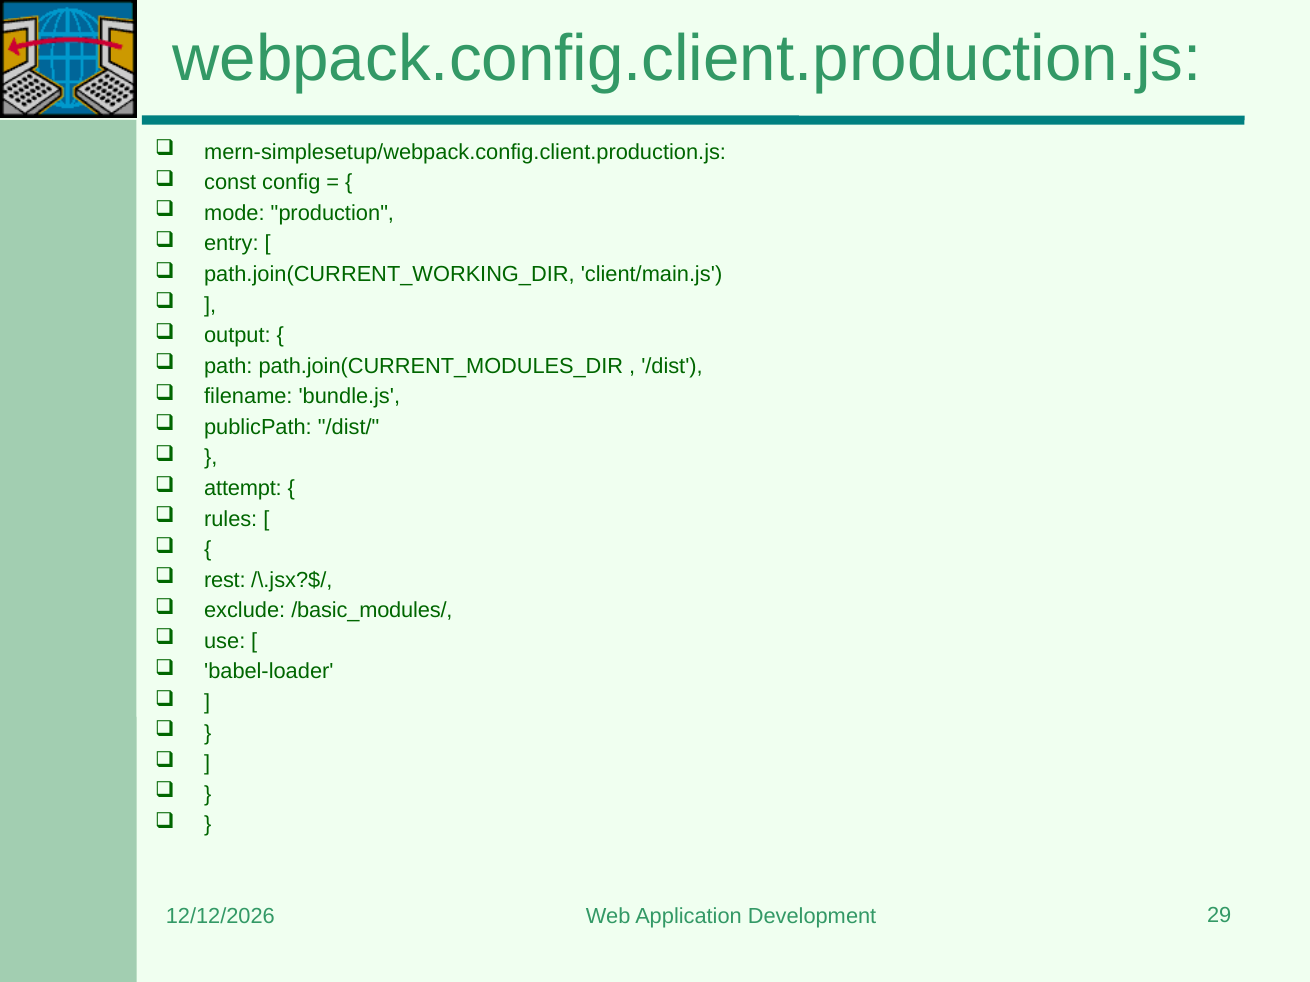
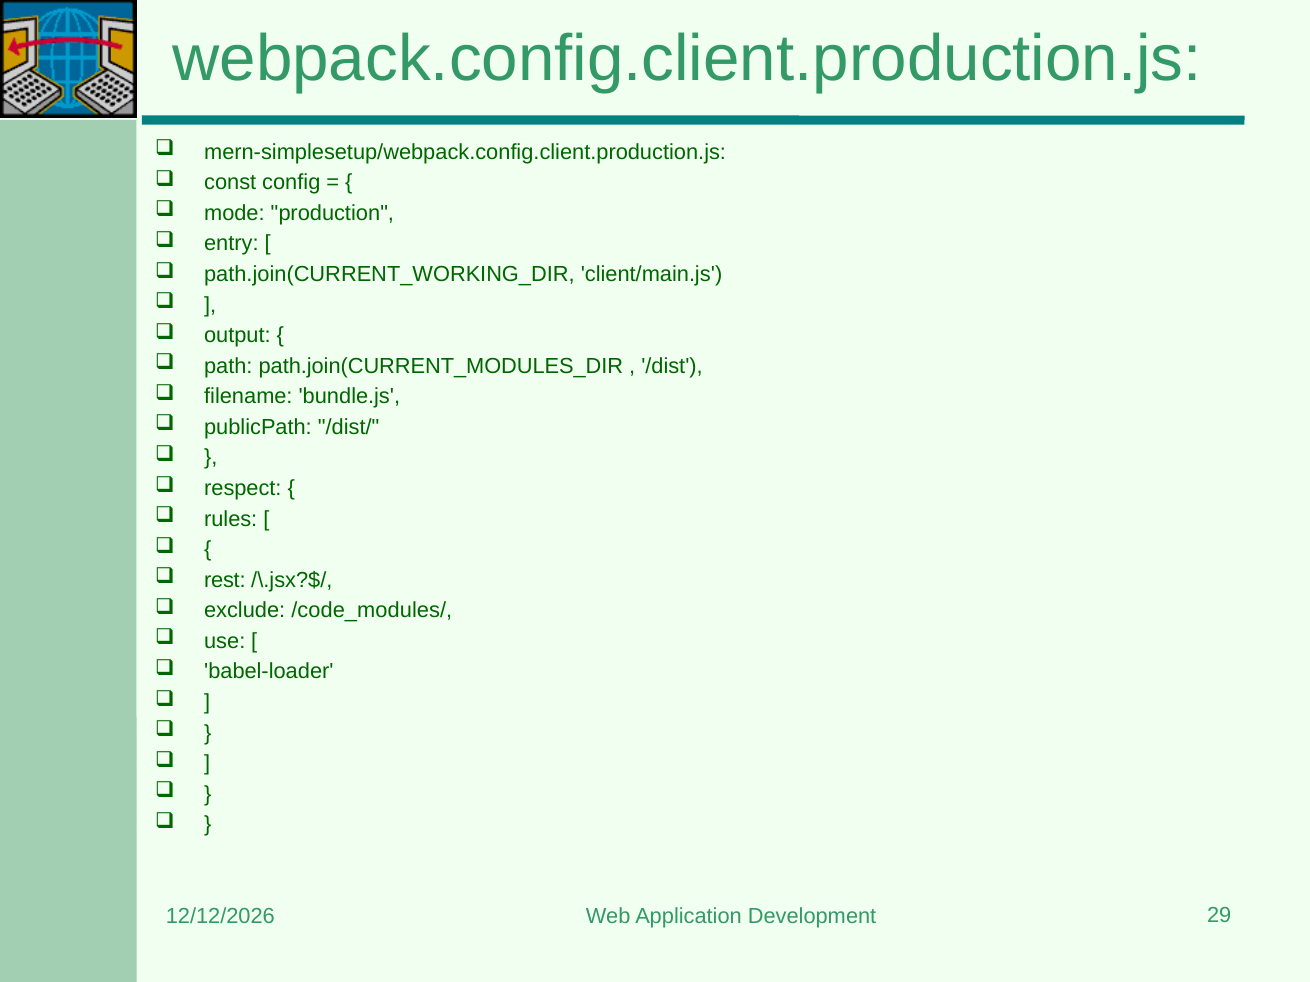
attempt: attempt -> respect (243, 489)
/basic_modules/: /basic_modules/ -> /code_modules/ (372, 611)
